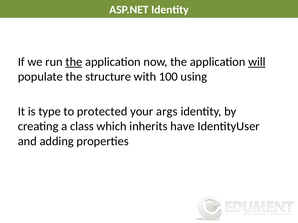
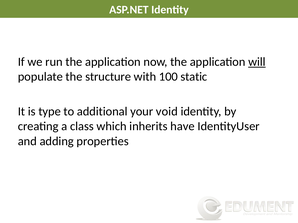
the underline: present -> none (74, 62)
using: using -> static (194, 77)
protected: protected -> additional (102, 112)
args: args -> void (167, 112)
